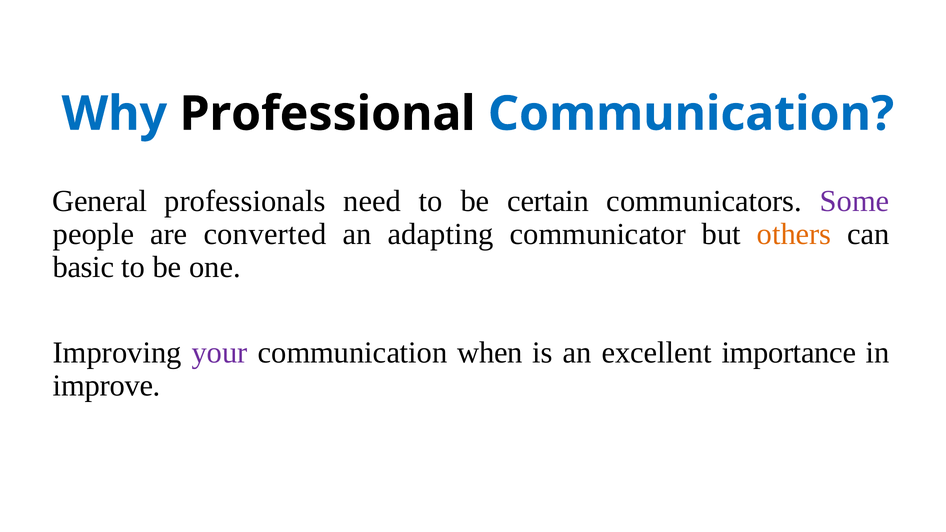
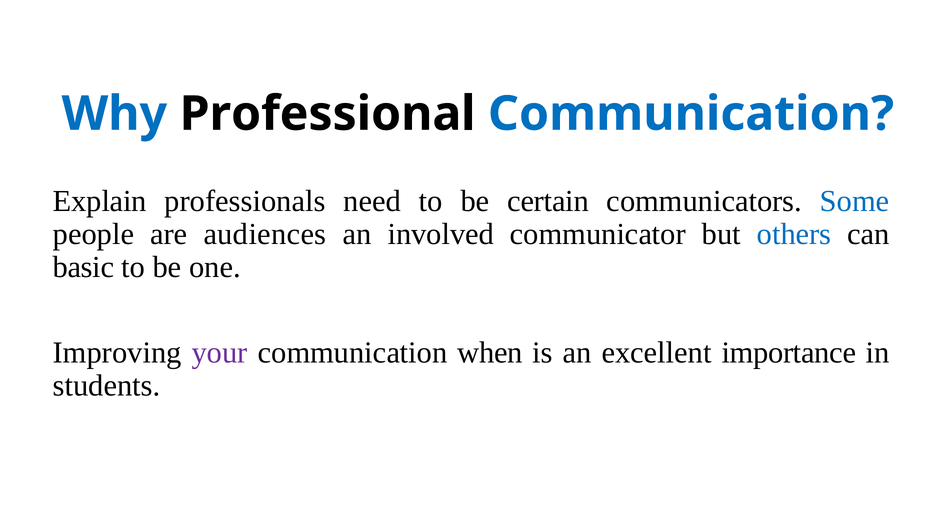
General: General -> Explain (100, 201)
Some colour: purple -> blue (855, 201)
converted: converted -> audiences (265, 234)
adapting: adapting -> involved (441, 234)
others colour: orange -> blue (794, 234)
improve: improve -> students (107, 386)
